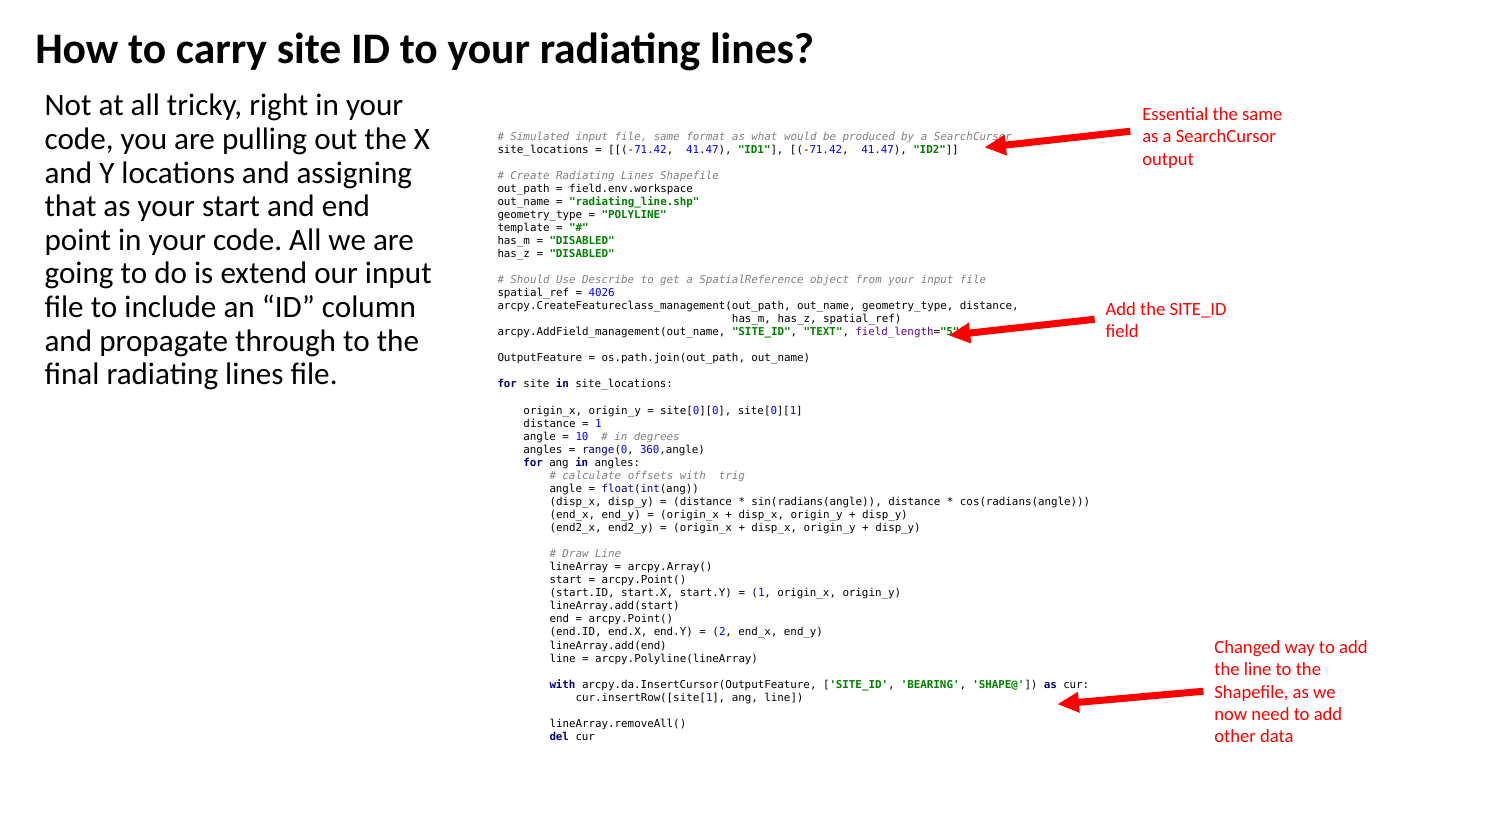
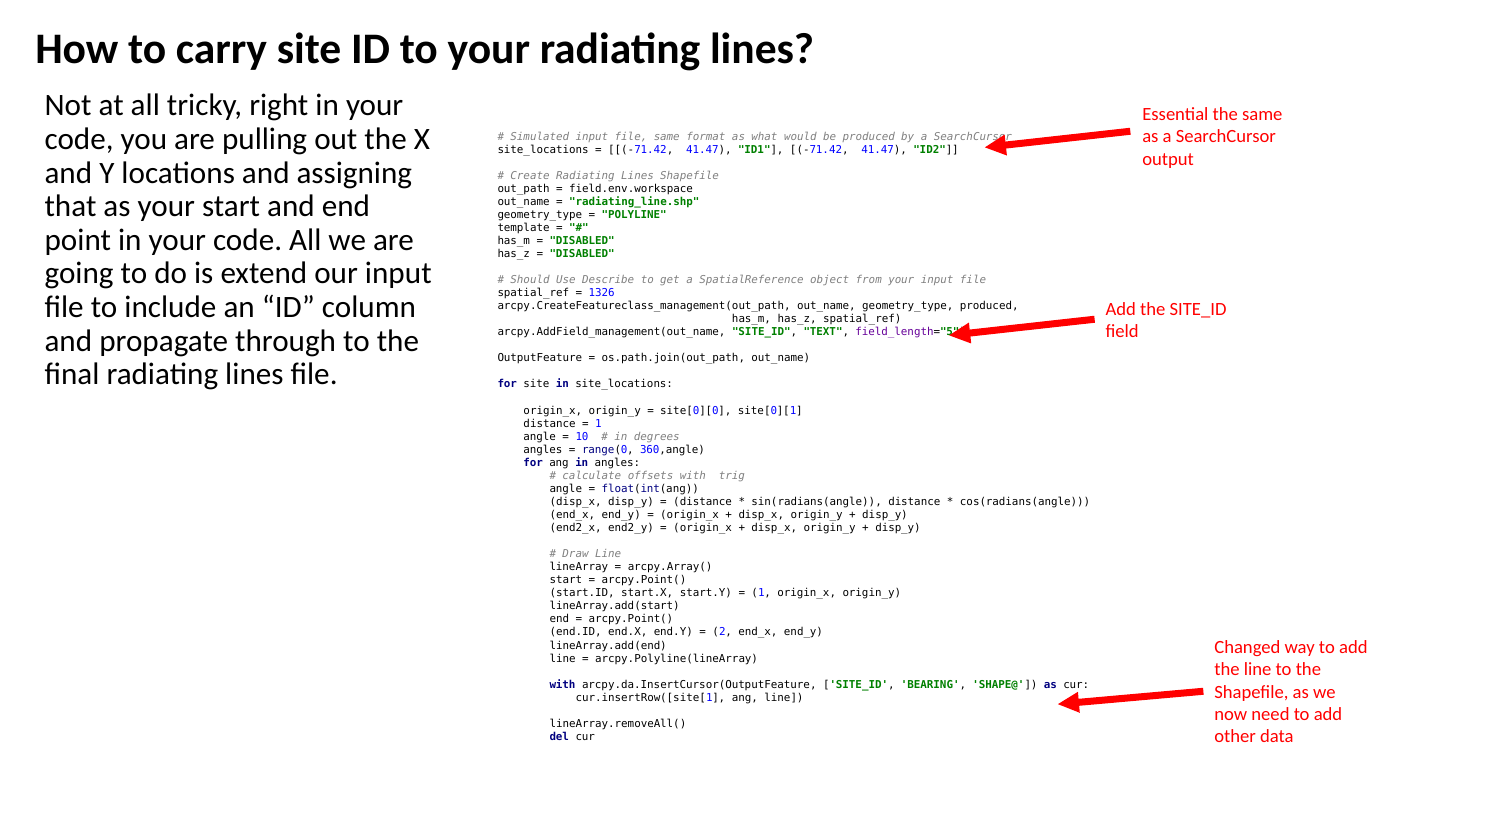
4026: 4026 -> 1326 (602, 293)
geometry_type distance: distance -> produced (989, 306)
